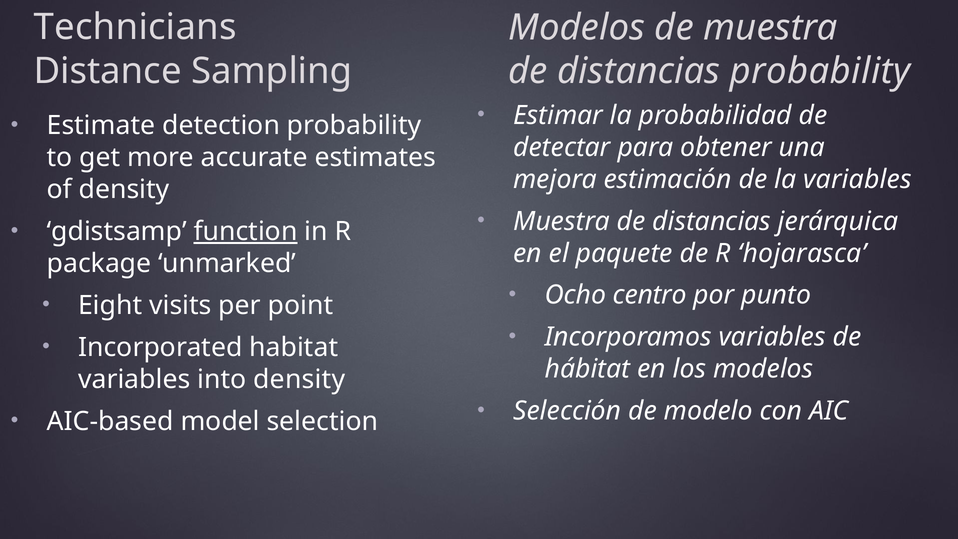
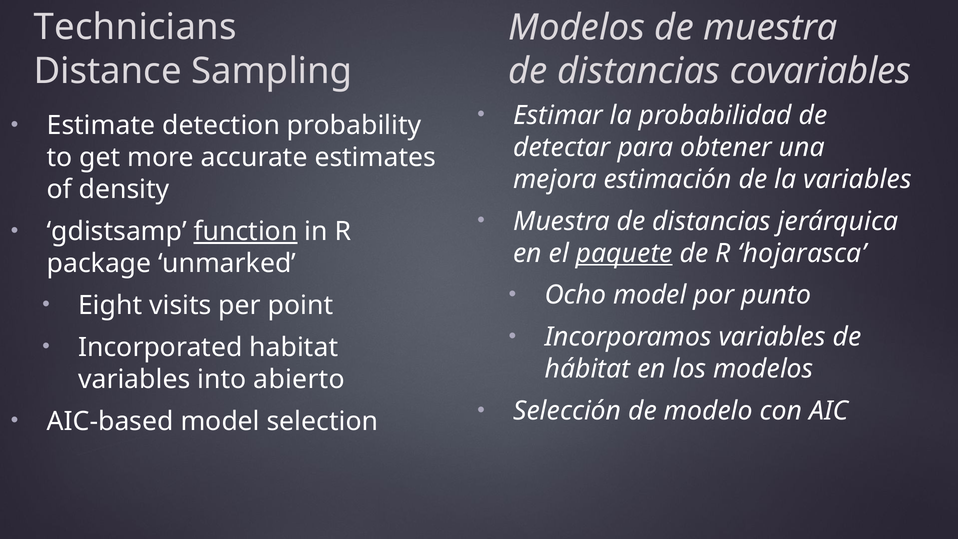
distancias probability: probability -> covariables (820, 71)
paquete underline: none -> present (624, 253)
Ocho centro: centro -> model (650, 295)
into density: density -> abierto (299, 379)
